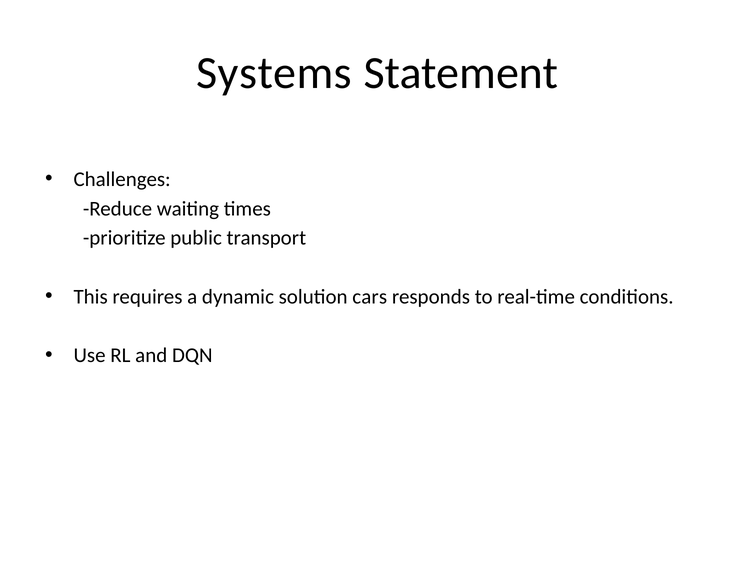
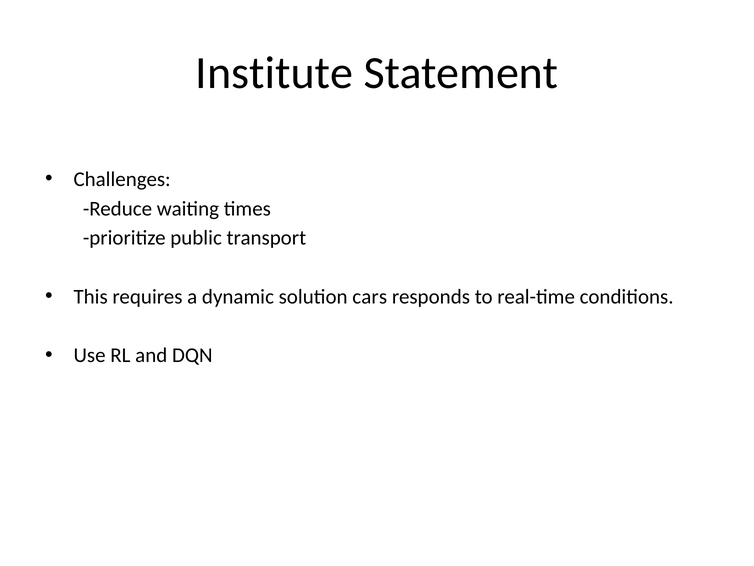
Systems: Systems -> Institute (274, 73)
